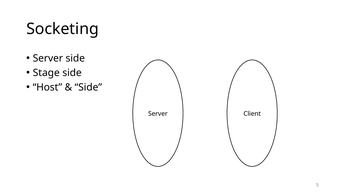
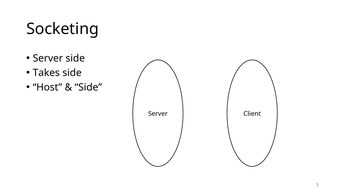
Stage: Stage -> Takes (46, 73)
